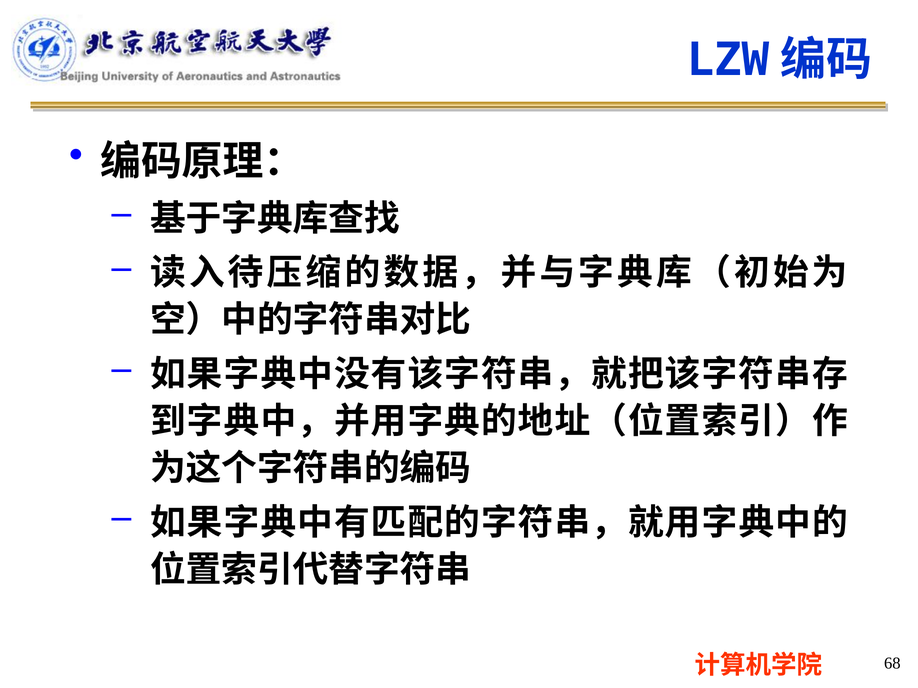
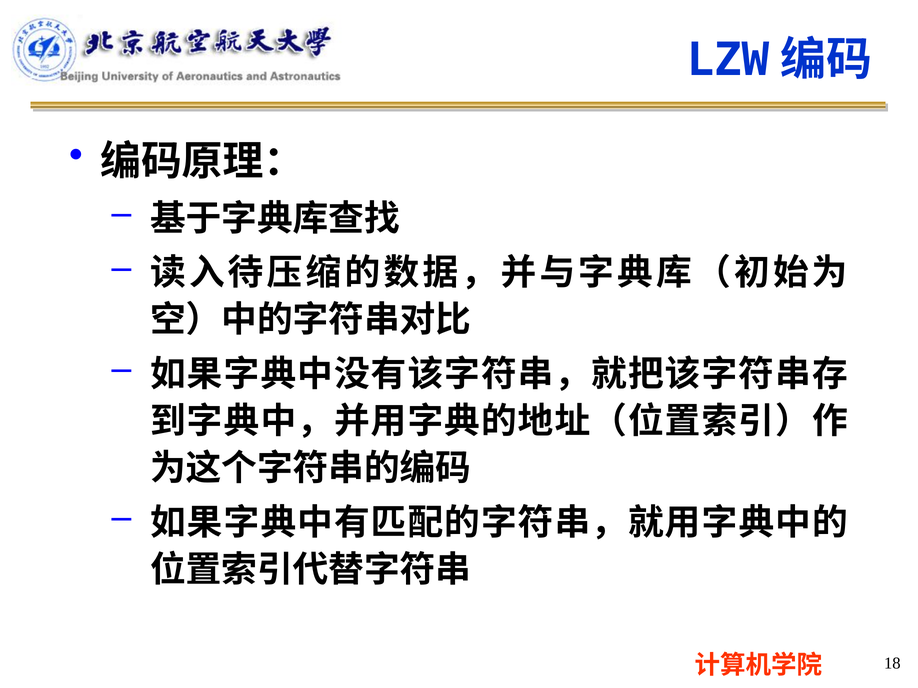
68: 68 -> 18 (892, 664)
